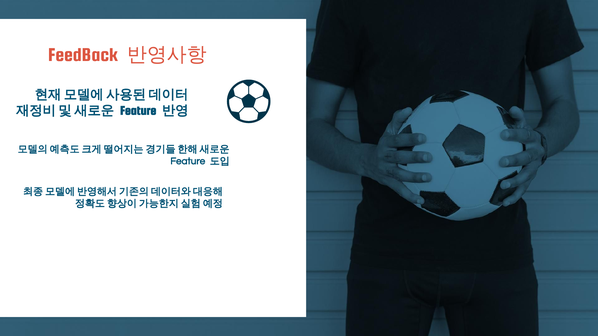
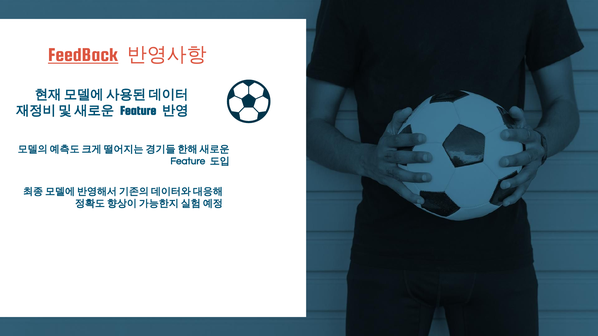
FeedBack underline: none -> present (83, 55)
